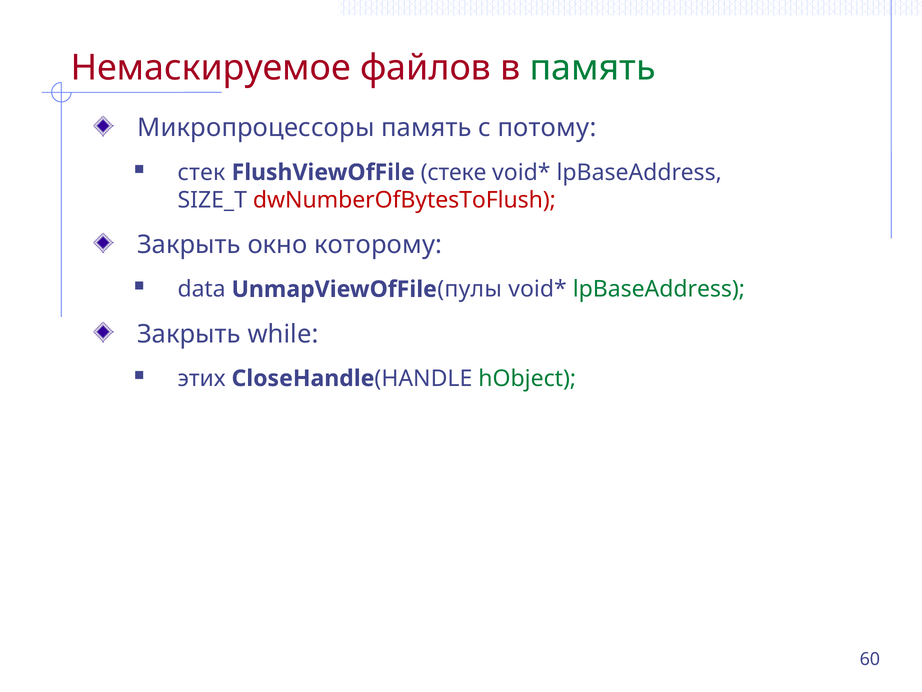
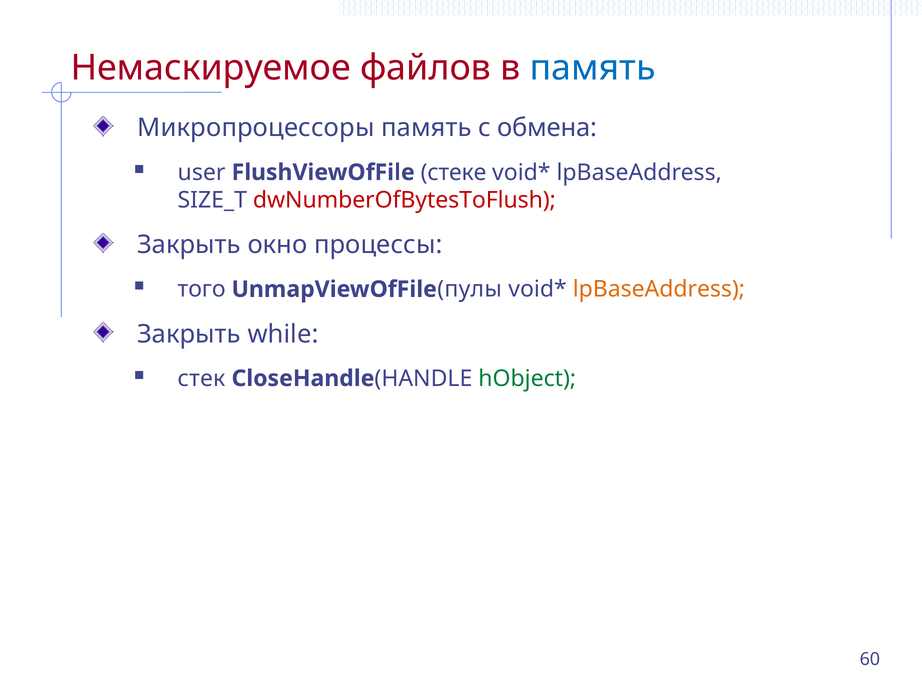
память colour: green -> blue (593, 68)
потому: потому -> обмена (547, 128)
стек: стек -> user (202, 172)
которому: которому -> процессы (378, 245)
data: data -> того (202, 289)
lpBaseAddress colour: green -> orange (659, 289)
этих: этих -> стек (201, 378)
